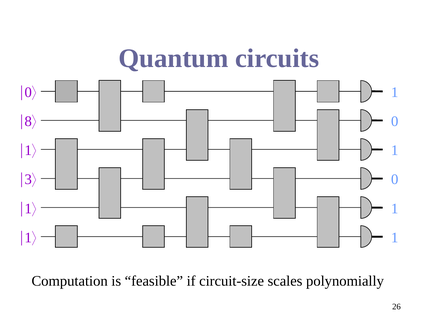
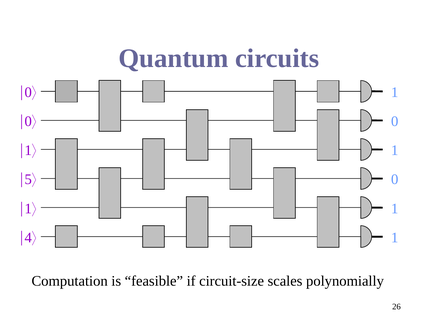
8: 8 -> 0 (28, 122)
3: 3 -> 5 (28, 180)
1: 1 -> 4 (28, 238)
